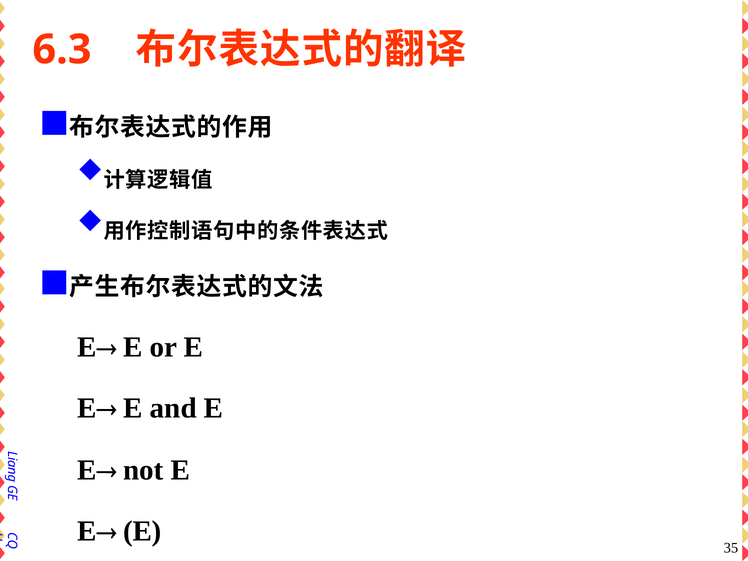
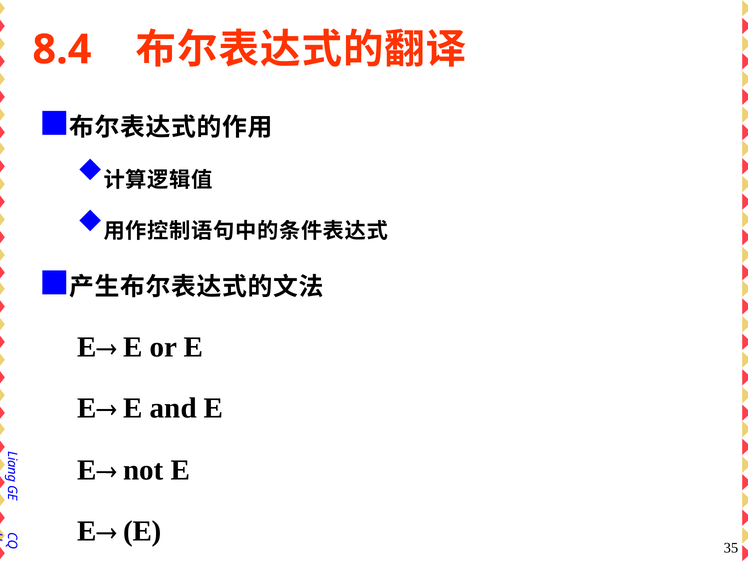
6.3: 6.3 -> 8.4 (62, 50)
